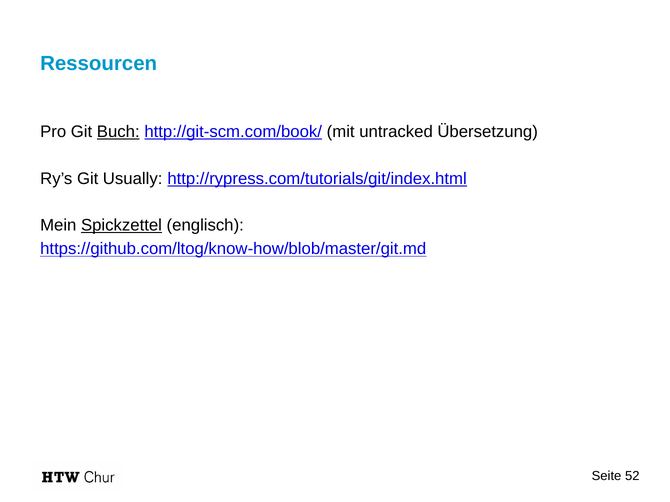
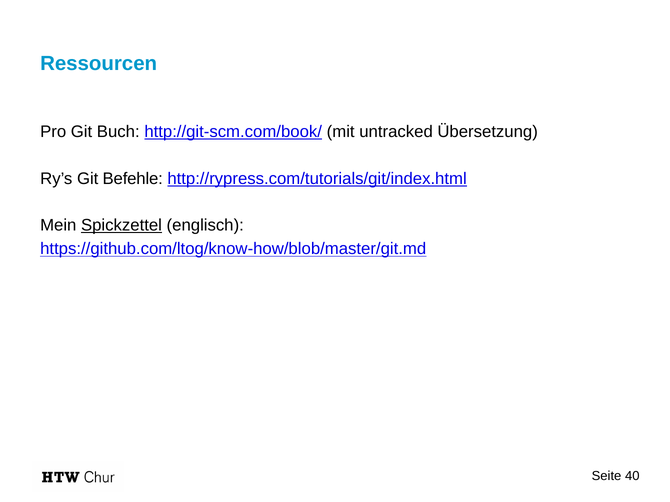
Buch underline: present -> none (118, 132)
Usually: Usually -> Befehle (133, 179)
52: 52 -> 40 (632, 476)
